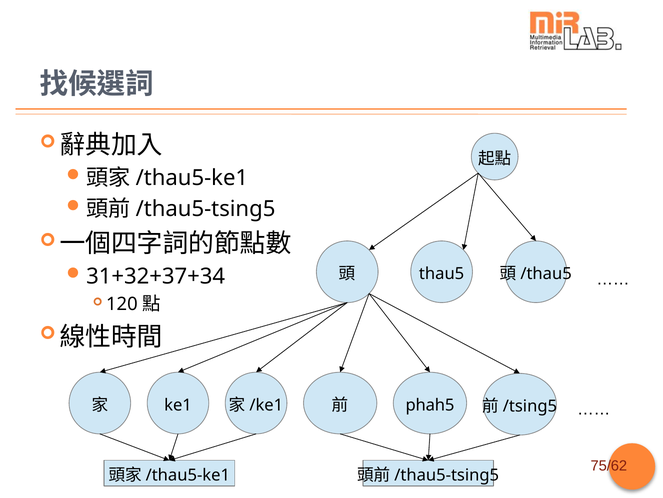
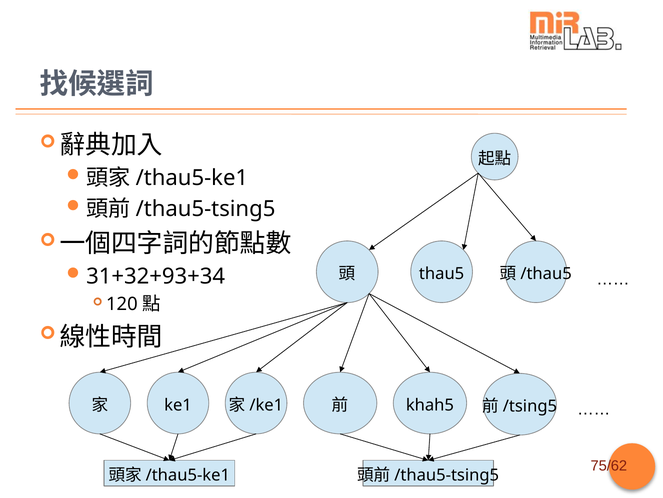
31+32+37+34: 31+32+37+34 -> 31+32+93+34 (156, 276)
phah5: phah5 -> khah5 (430, 404)
